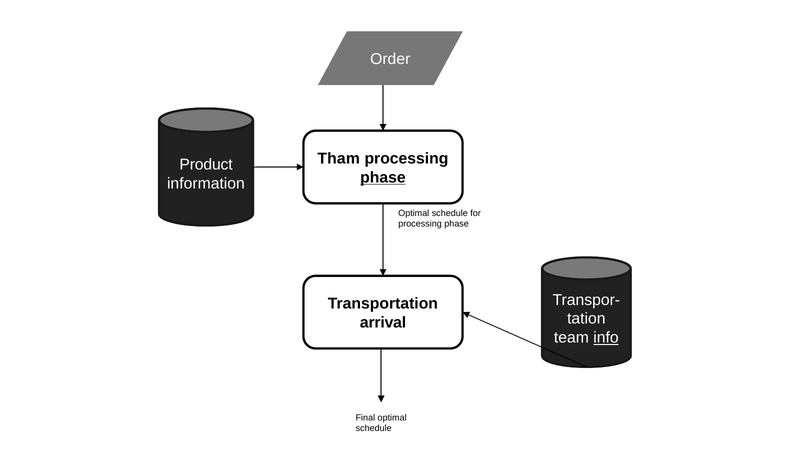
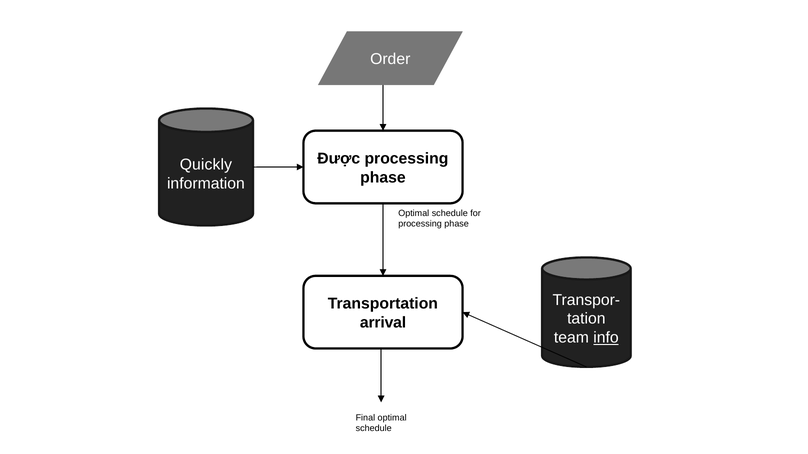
Tham: Tham -> Được (339, 159)
Product: Product -> Quickly (206, 165)
phase underline: present -> none (383, 178)
